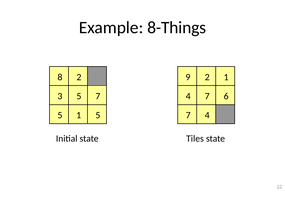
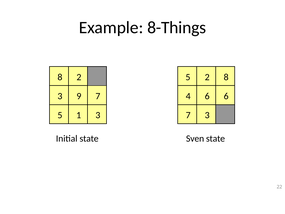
8 9: 9 -> 5 (188, 77)
2 1: 1 -> 8 (226, 77)
3 5: 5 -> 9 (79, 96)
4 7: 7 -> 6 (207, 96)
5: 5 -> 3 (98, 115)
7 4: 4 -> 3 (207, 115)
Tiles: Tiles -> Sven (195, 138)
